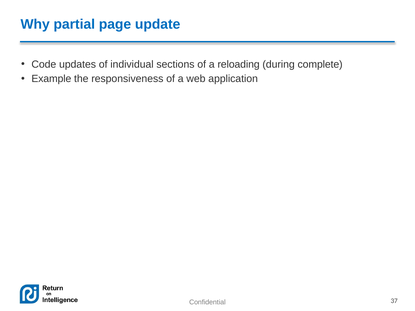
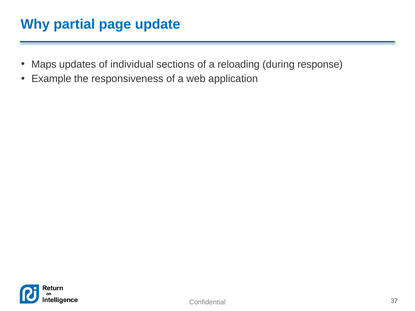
Code: Code -> Maps (44, 64)
complete: complete -> response (320, 64)
